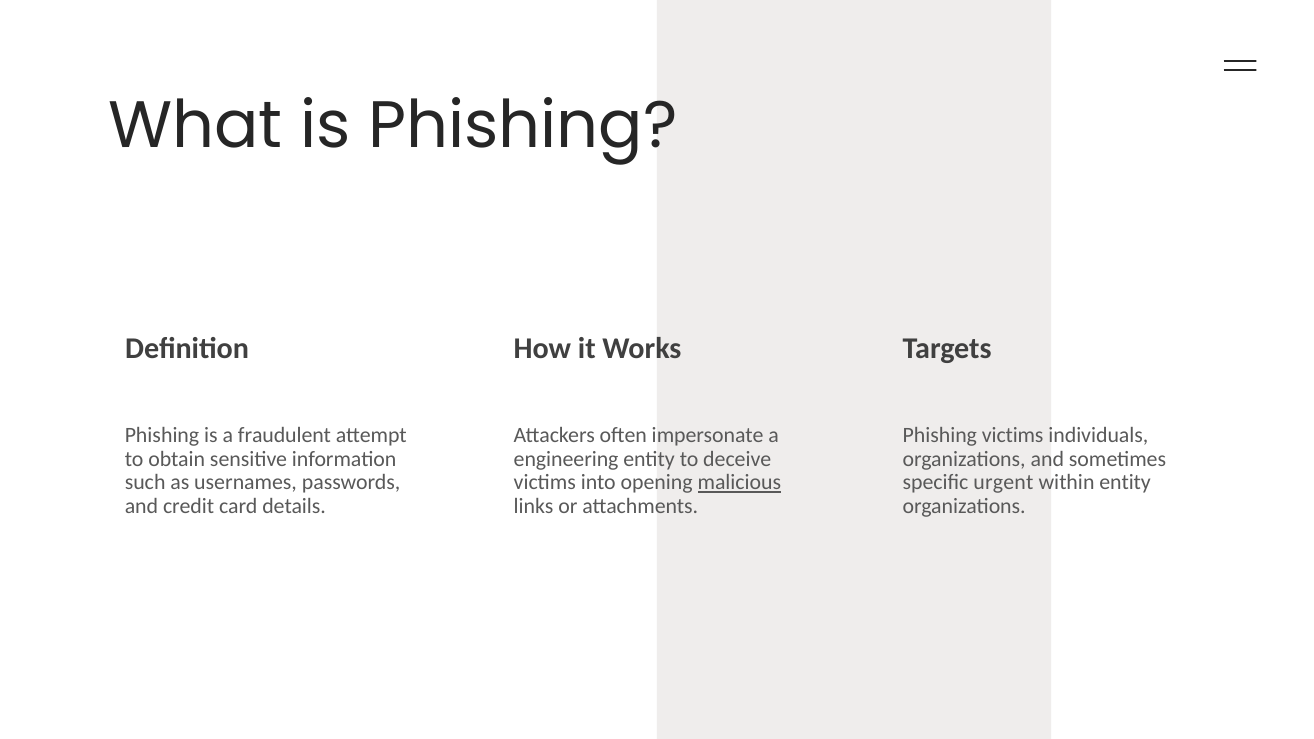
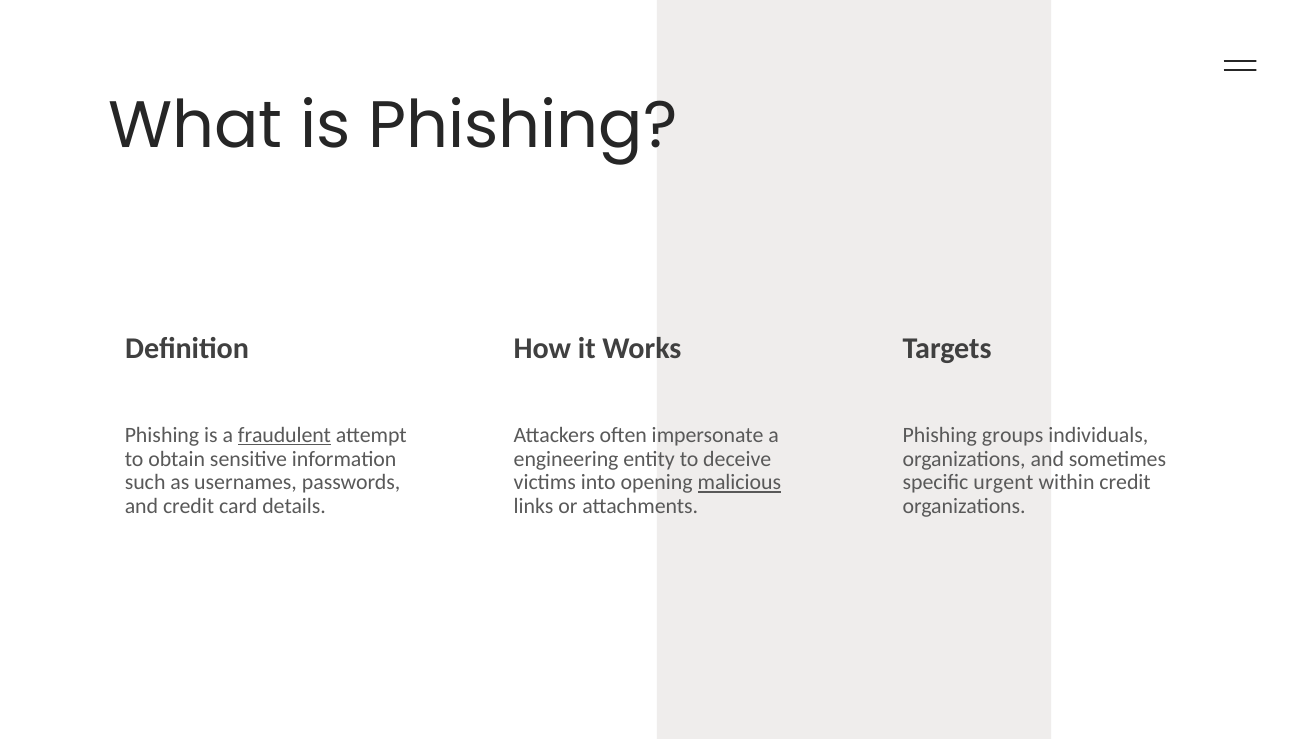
fraudulent underline: none -> present (285, 435)
Phishing victims: victims -> groups (1013, 435)
within entity: entity -> credit (1125, 483)
